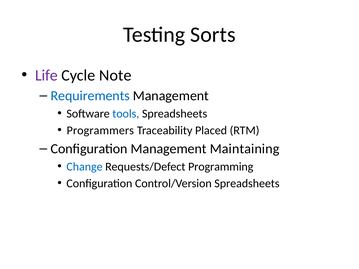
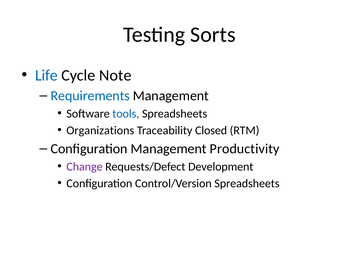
Life colour: purple -> blue (46, 75)
Programmers: Programmers -> Organizations (100, 130)
Placed: Placed -> Closed (211, 130)
Maintaining: Maintaining -> Productivity (245, 149)
Change colour: blue -> purple (85, 167)
Programming: Programming -> Development (221, 167)
